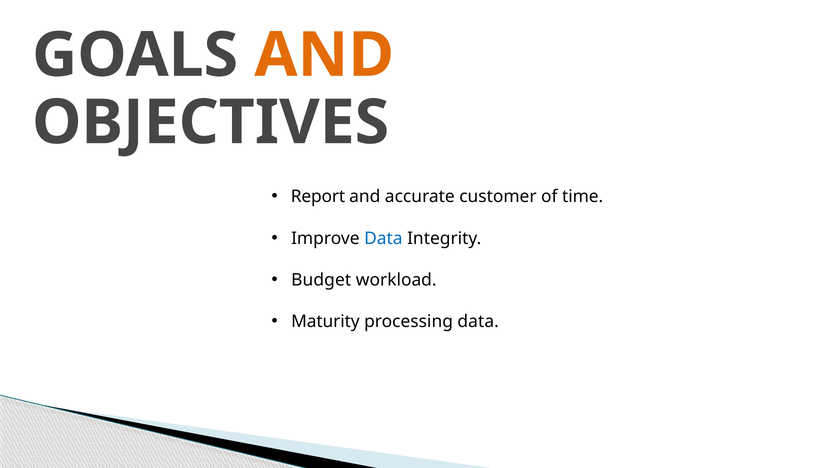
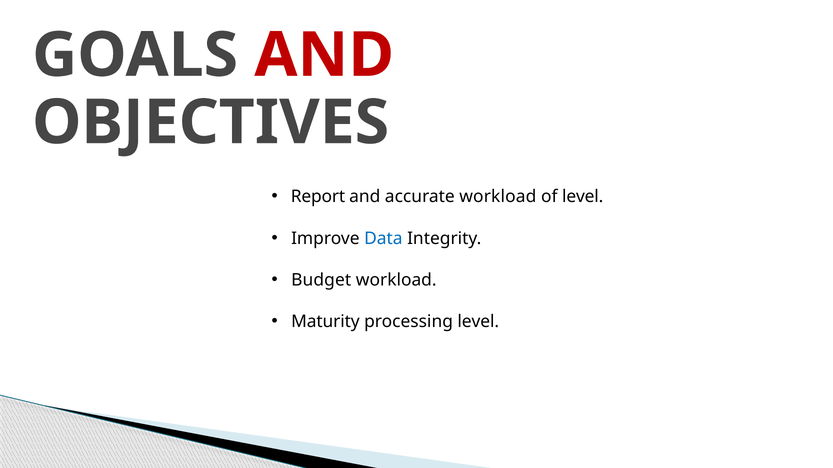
AND colour: orange -> red (324, 55)
accurate customer: customer -> workload (498, 197)
of time: time -> level (583, 197)
processing data: data -> level (478, 322)
